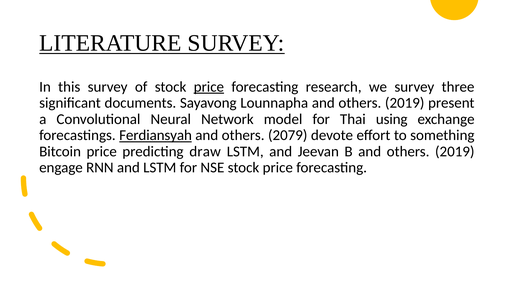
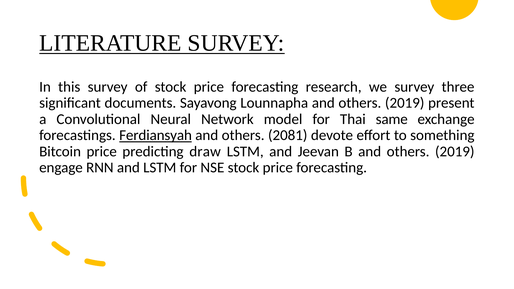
price underline: present -> none (209, 87)
using: using -> same (392, 119)
2079: 2079 -> 2081 (288, 135)
